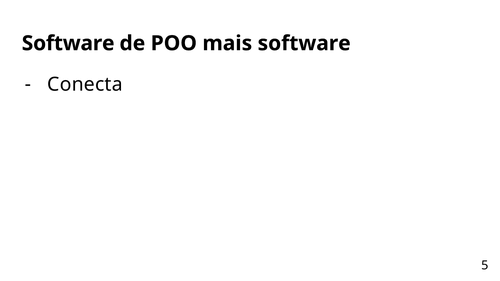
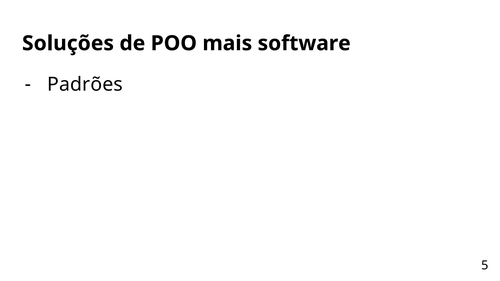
Software: Software -> Soluções (68, 43)
Conecta: Conecta -> Padrões (85, 84)
